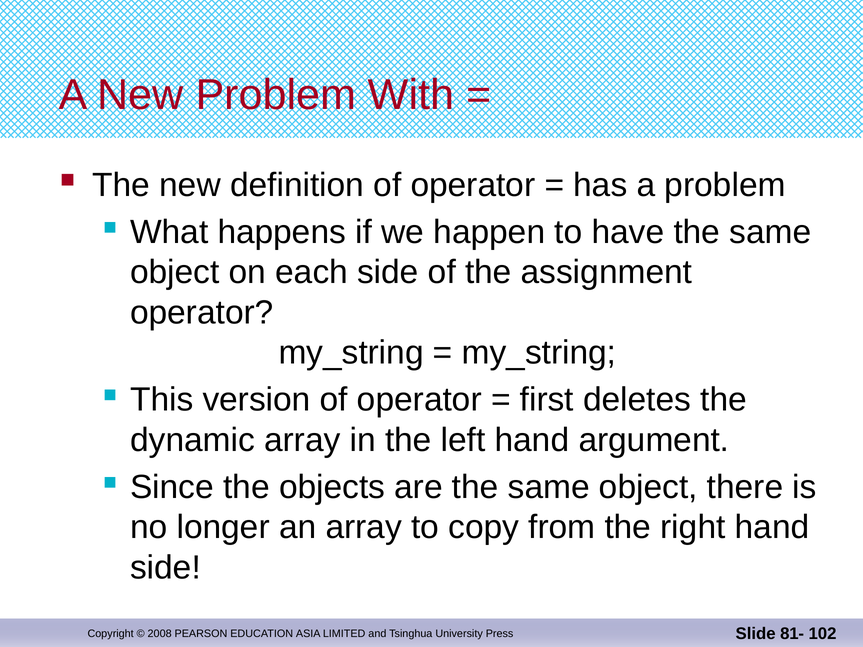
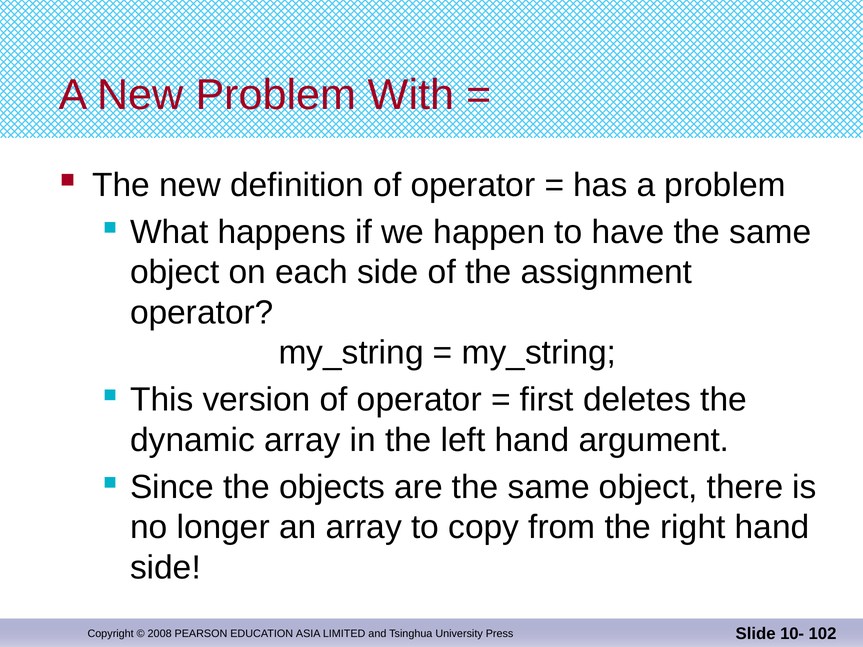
81-: 81- -> 10- (792, 634)
